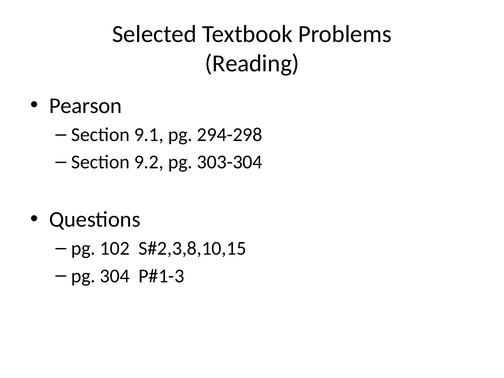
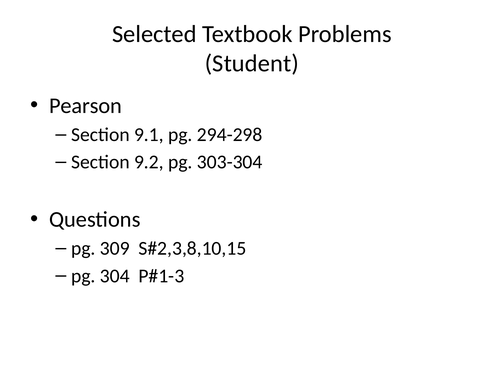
Reading: Reading -> Student (252, 63)
102: 102 -> 309 (115, 248)
